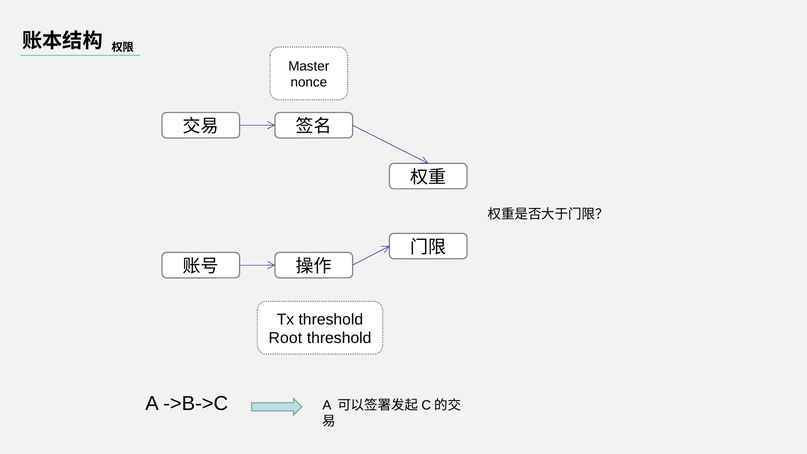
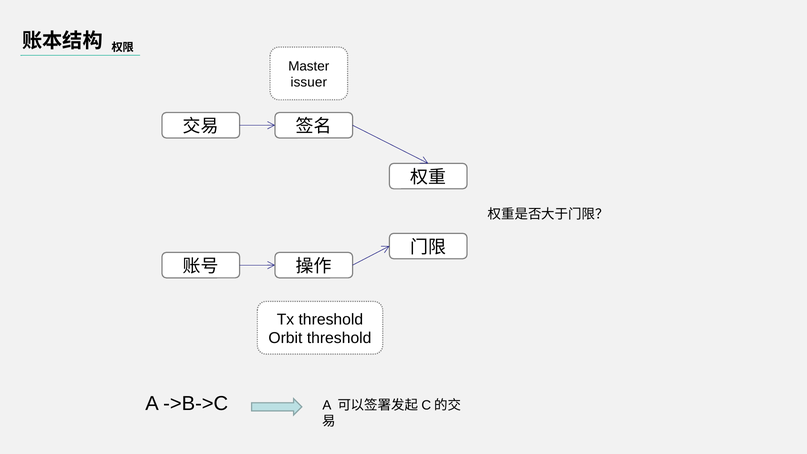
nonce: nonce -> issuer (309, 82)
Root: Root -> Orbit (285, 338)
